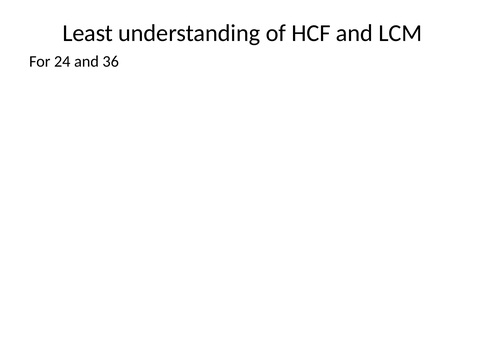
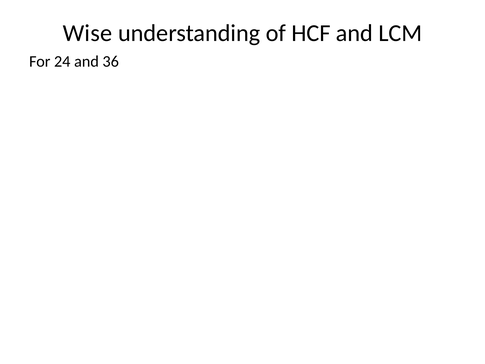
Least: Least -> Wise (88, 33)
